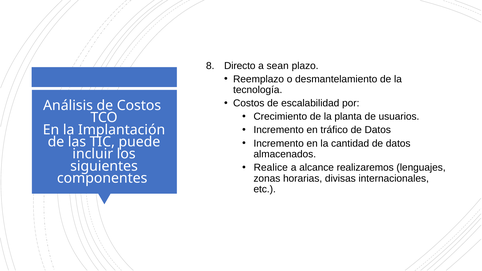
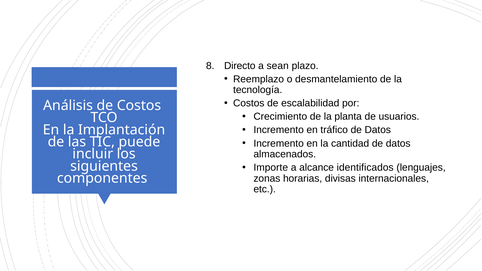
Realice: Realice -> Importe (271, 168)
realizaremos: realizaremos -> identificados (365, 168)
